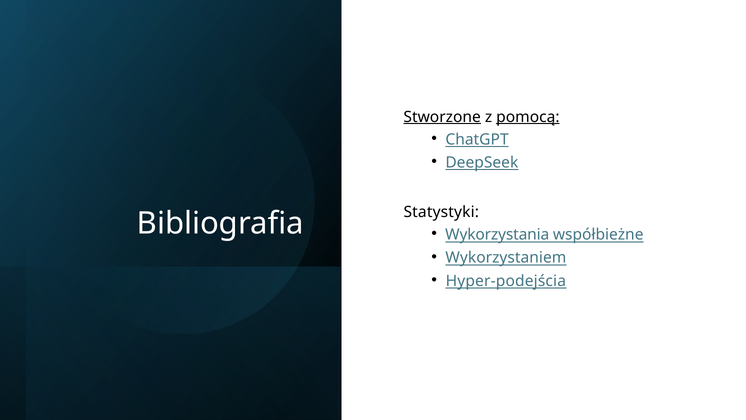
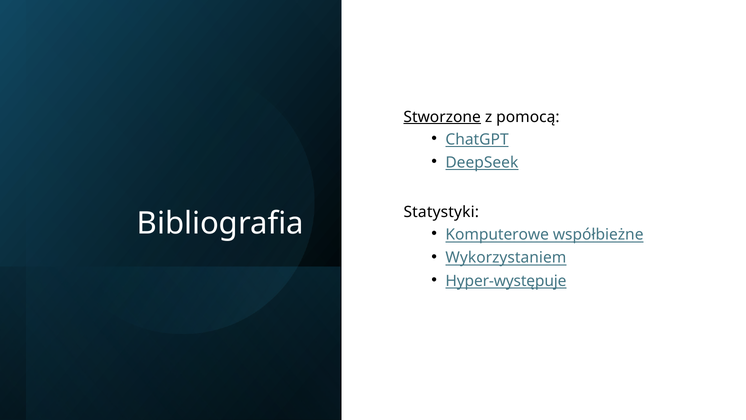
pomocą underline: present -> none (528, 117)
Wykorzystania: Wykorzystania -> Komputerowe (497, 235)
Hyper-podejścia: Hyper-podejścia -> Hyper-występuje (506, 281)
